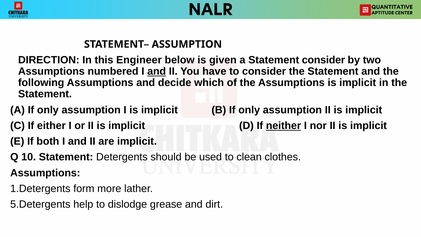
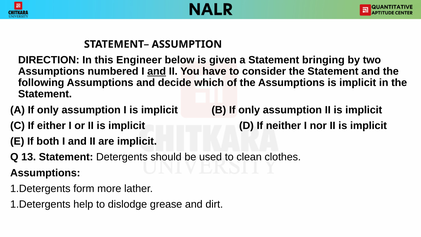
Statement consider: consider -> bringing (323, 60)
neither underline: present -> none (283, 126)
10: 10 -> 13 (29, 157)
5.Detergents: 5.Detergents -> 1.Detergents (40, 204)
